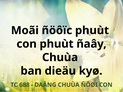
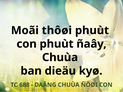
ñöôïc: ñöôïc -> thôøi (57, 30)
